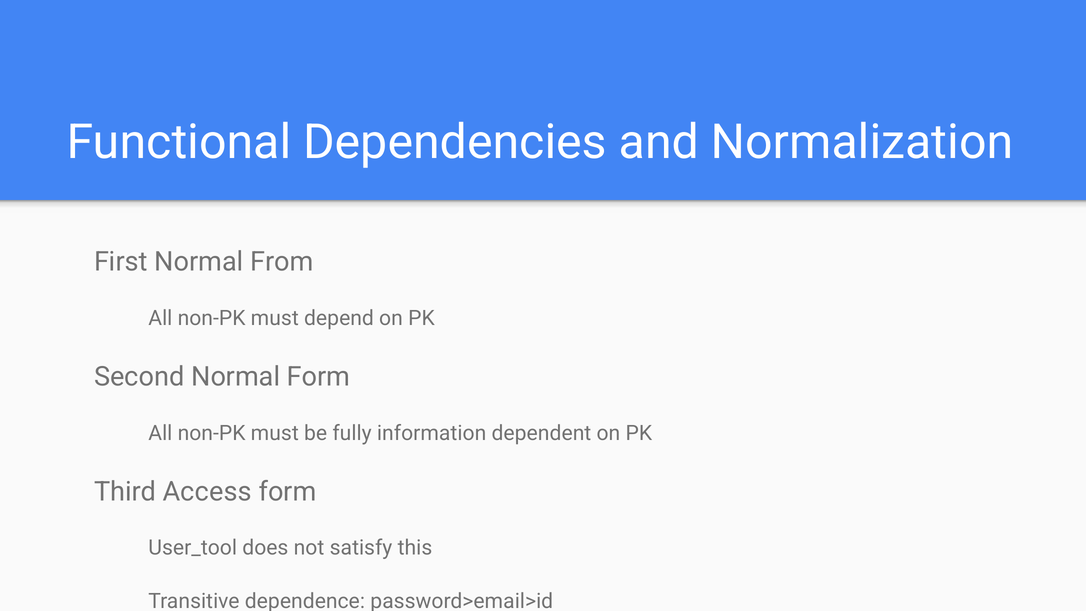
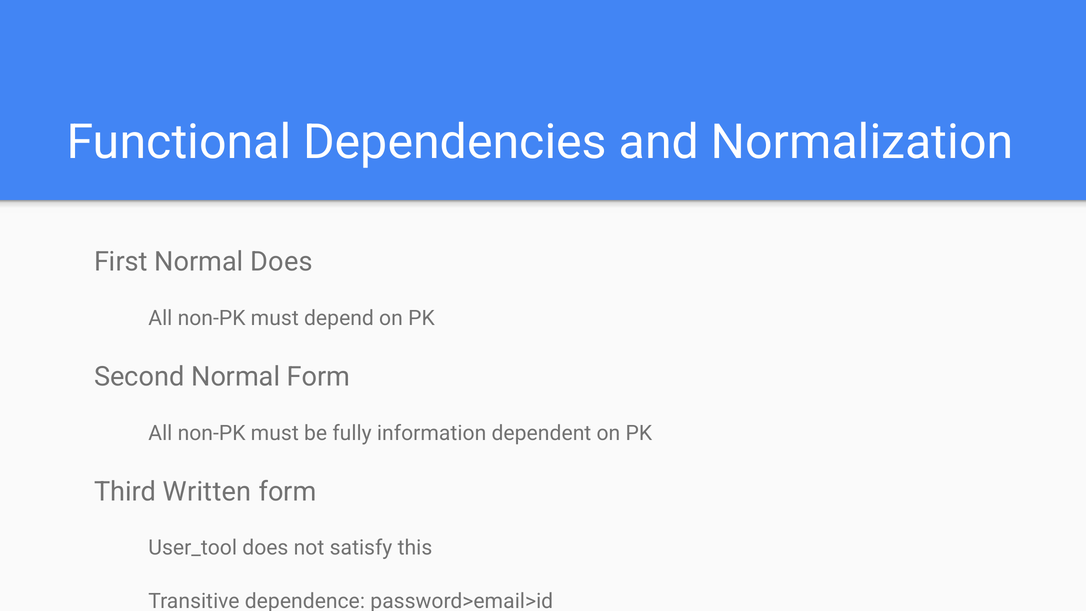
Normal From: From -> Does (282, 262)
Access: Access -> Written (207, 491)
